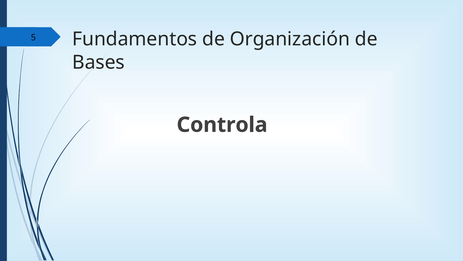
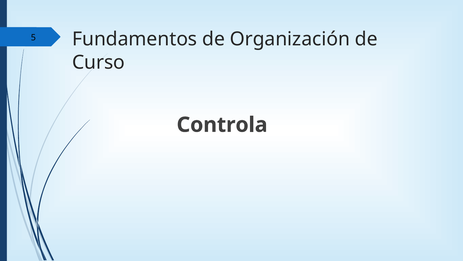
Bases: Bases -> Curso (99, 62)
